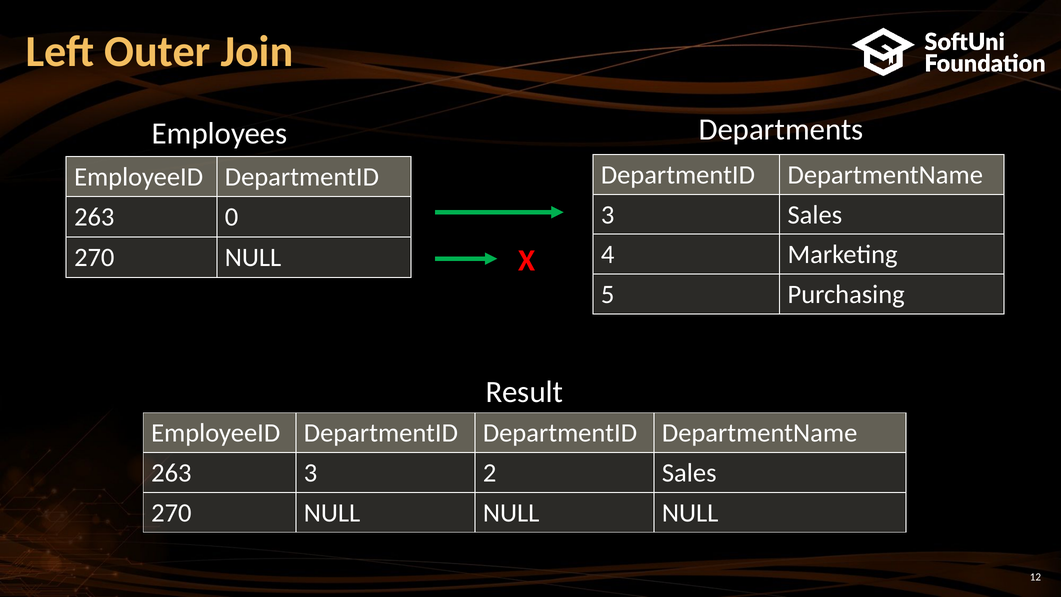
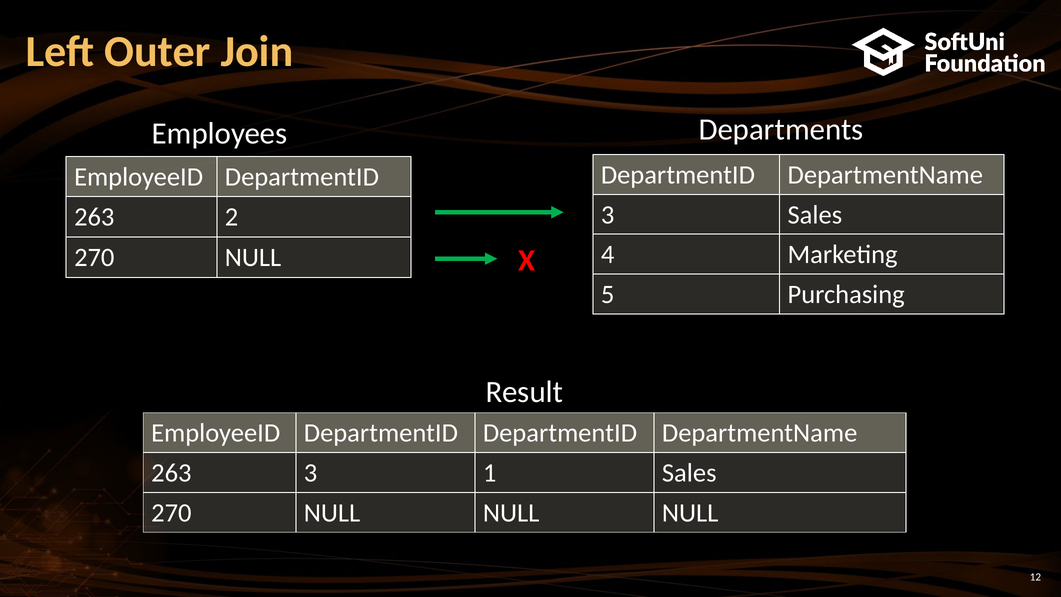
0: 0 -> 2 (232, 217)
2: 2 -> 1 (490, 473)
